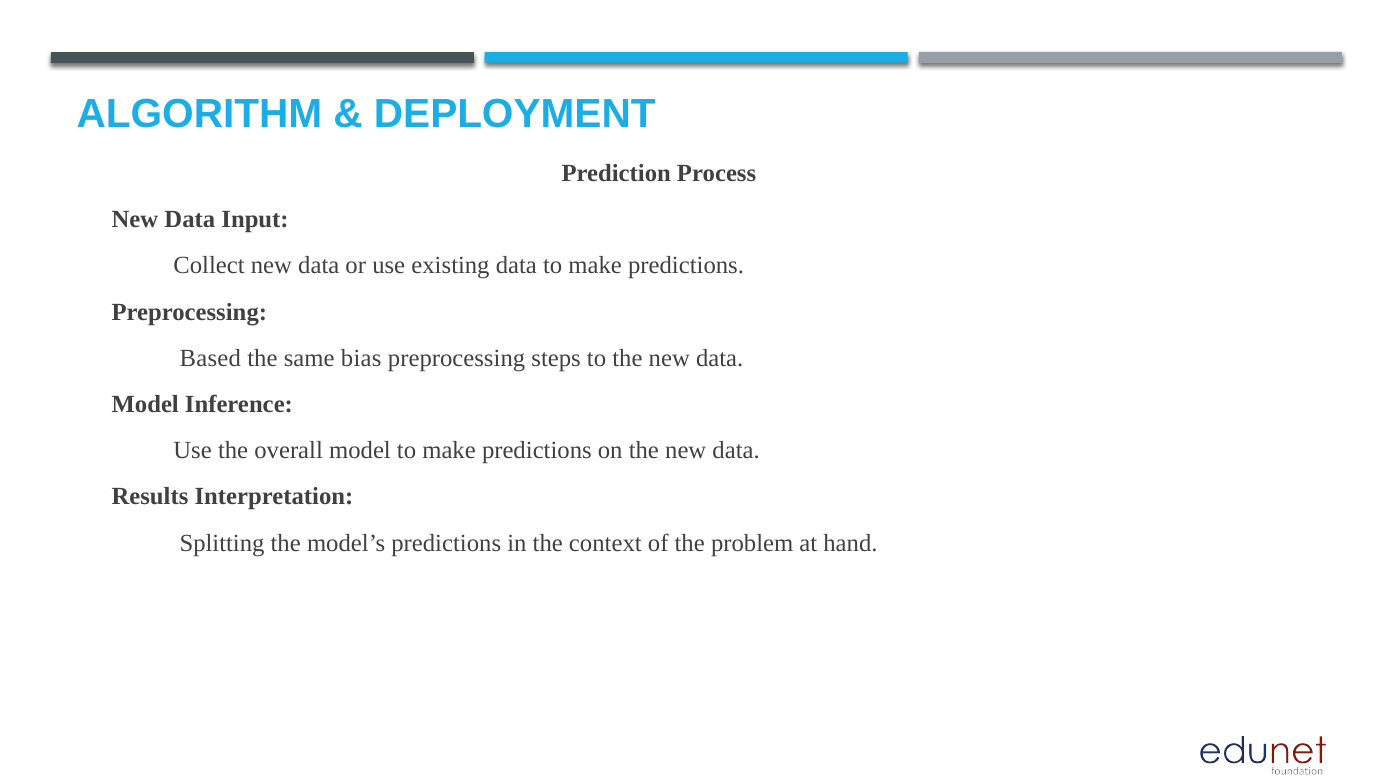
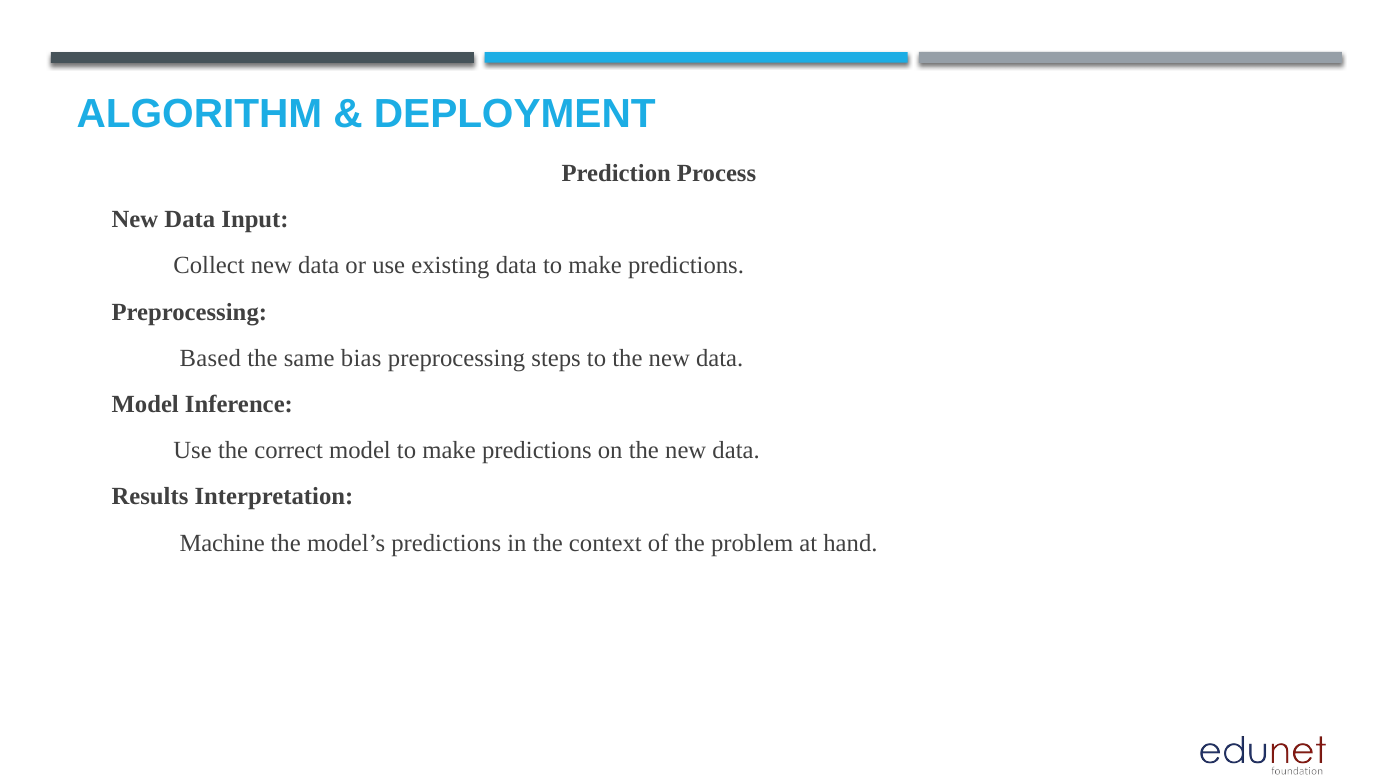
overall: overall -> correct (289, 451)
Splitting: Splitting -> Machine (222, 543)
